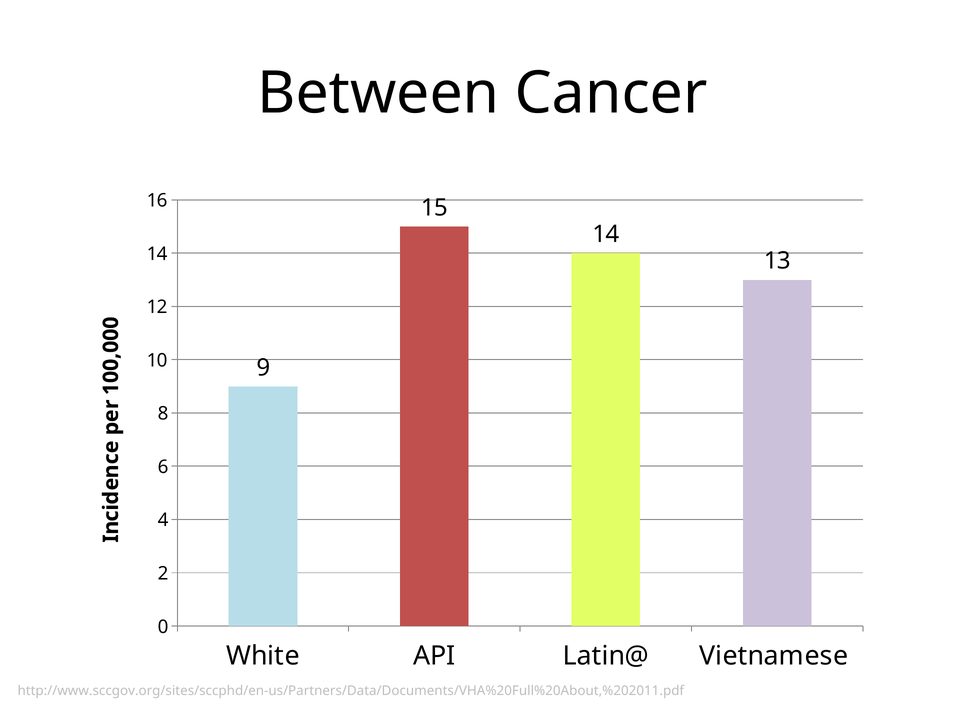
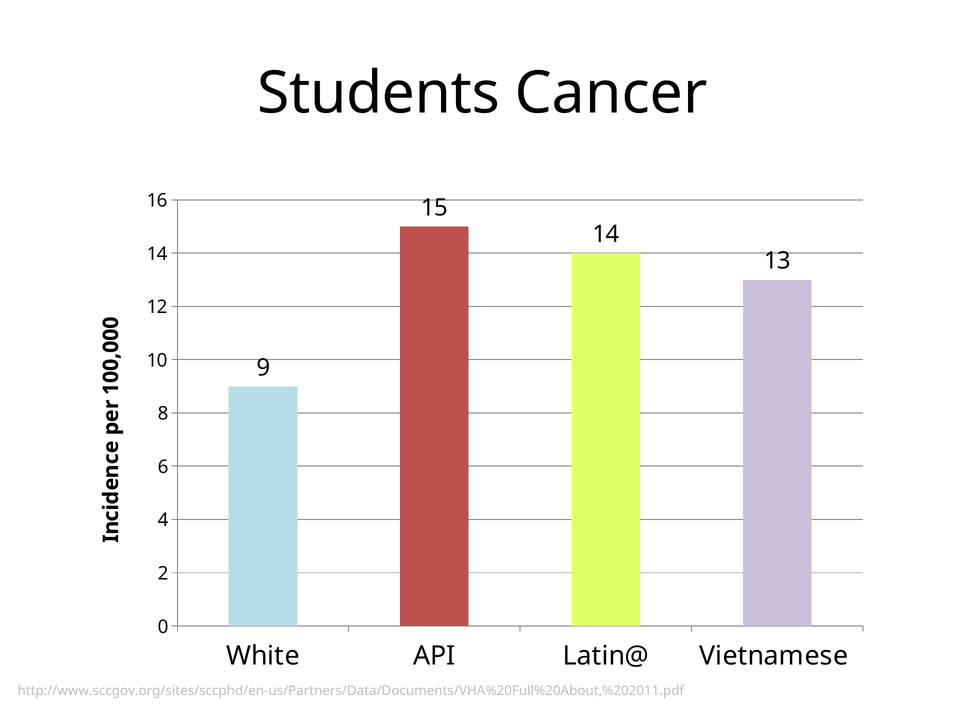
Between: Between -> Students (379, 93)
